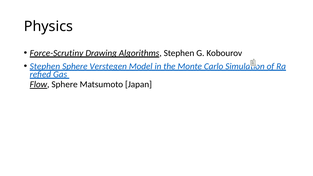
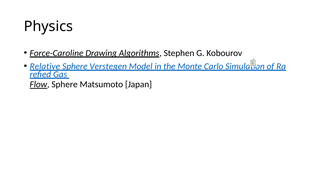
Force-Scrutiny: Force-Scrutiny -> Force-Caroline (57, 53)
Stephen: Stephen -> Relative (45, 66)
